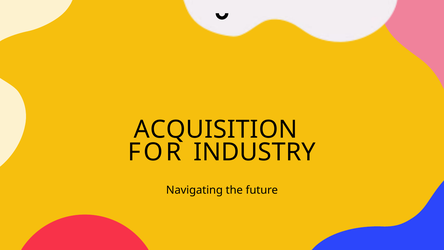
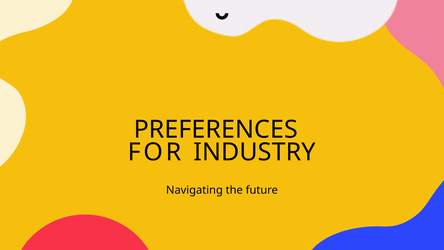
ACQUISITION: ACQUISITION -> PREFERENCES (216, 130)
